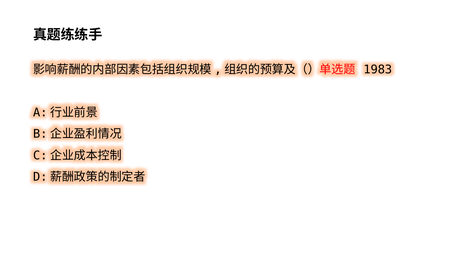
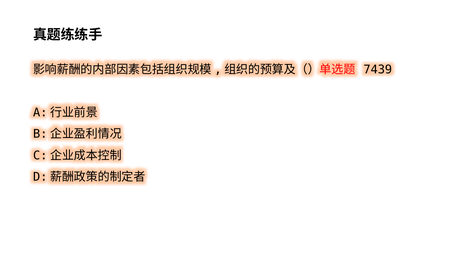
1983: 1983 -> 7439 (378, 70)
